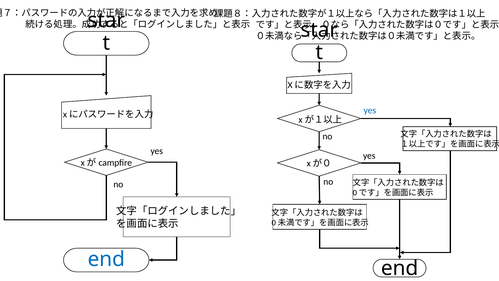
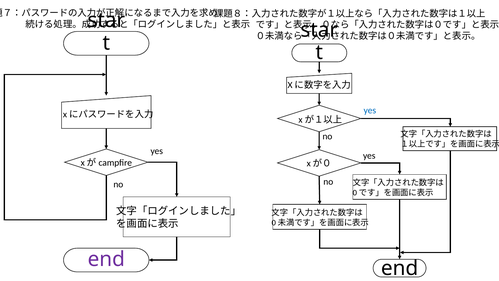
end colour: blue -> purple (106, 259)
